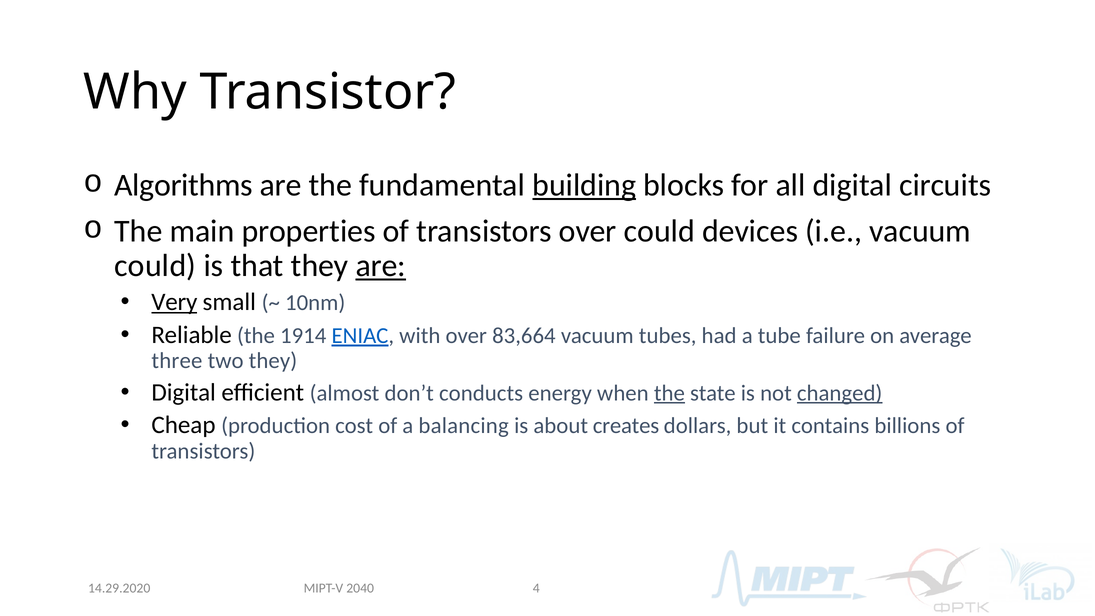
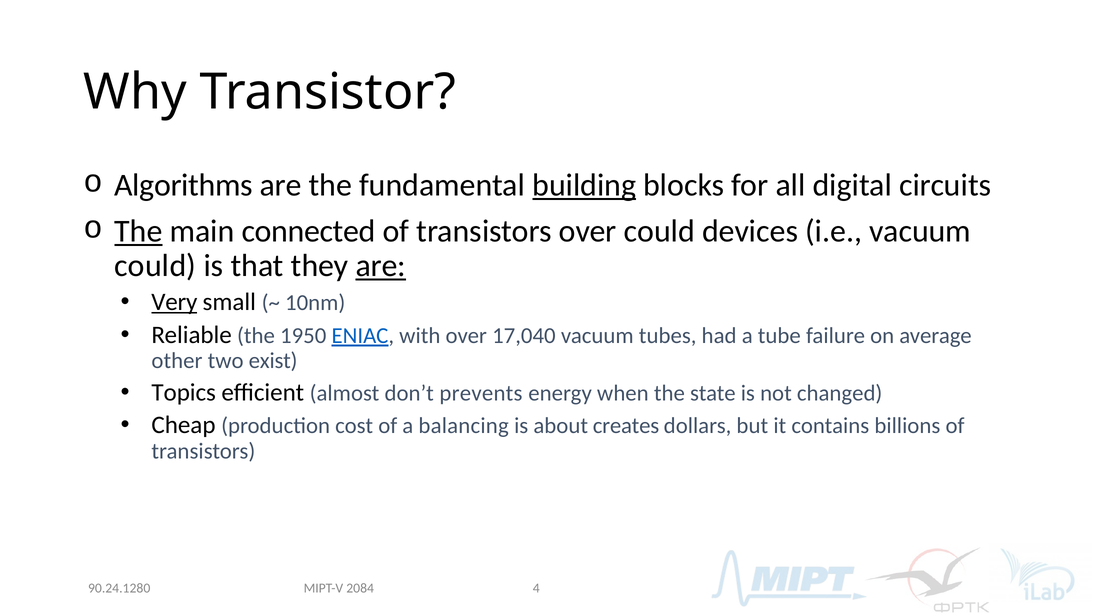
The underline: none -> present (138, 231)
properties: properties -> connected (309, 231)
1914: 1914 -> 1950 (303, 336)
83,664: 83,664 -> 17,040 (524, 336)
three: three -> other (177, 361)
two they: they -> exist (273, 361)
Digital: Digital -> Topics (184, 392)
conducts: conducts -> prevents (481, 393)
the underline: present -> none (669, 393)
changed underline: present -> none (840, 393)
2040: 2040 -> 2084 (360, 588)
14.29.2020: 14.29.2020 -> 90.24.1280 (119, 588)
